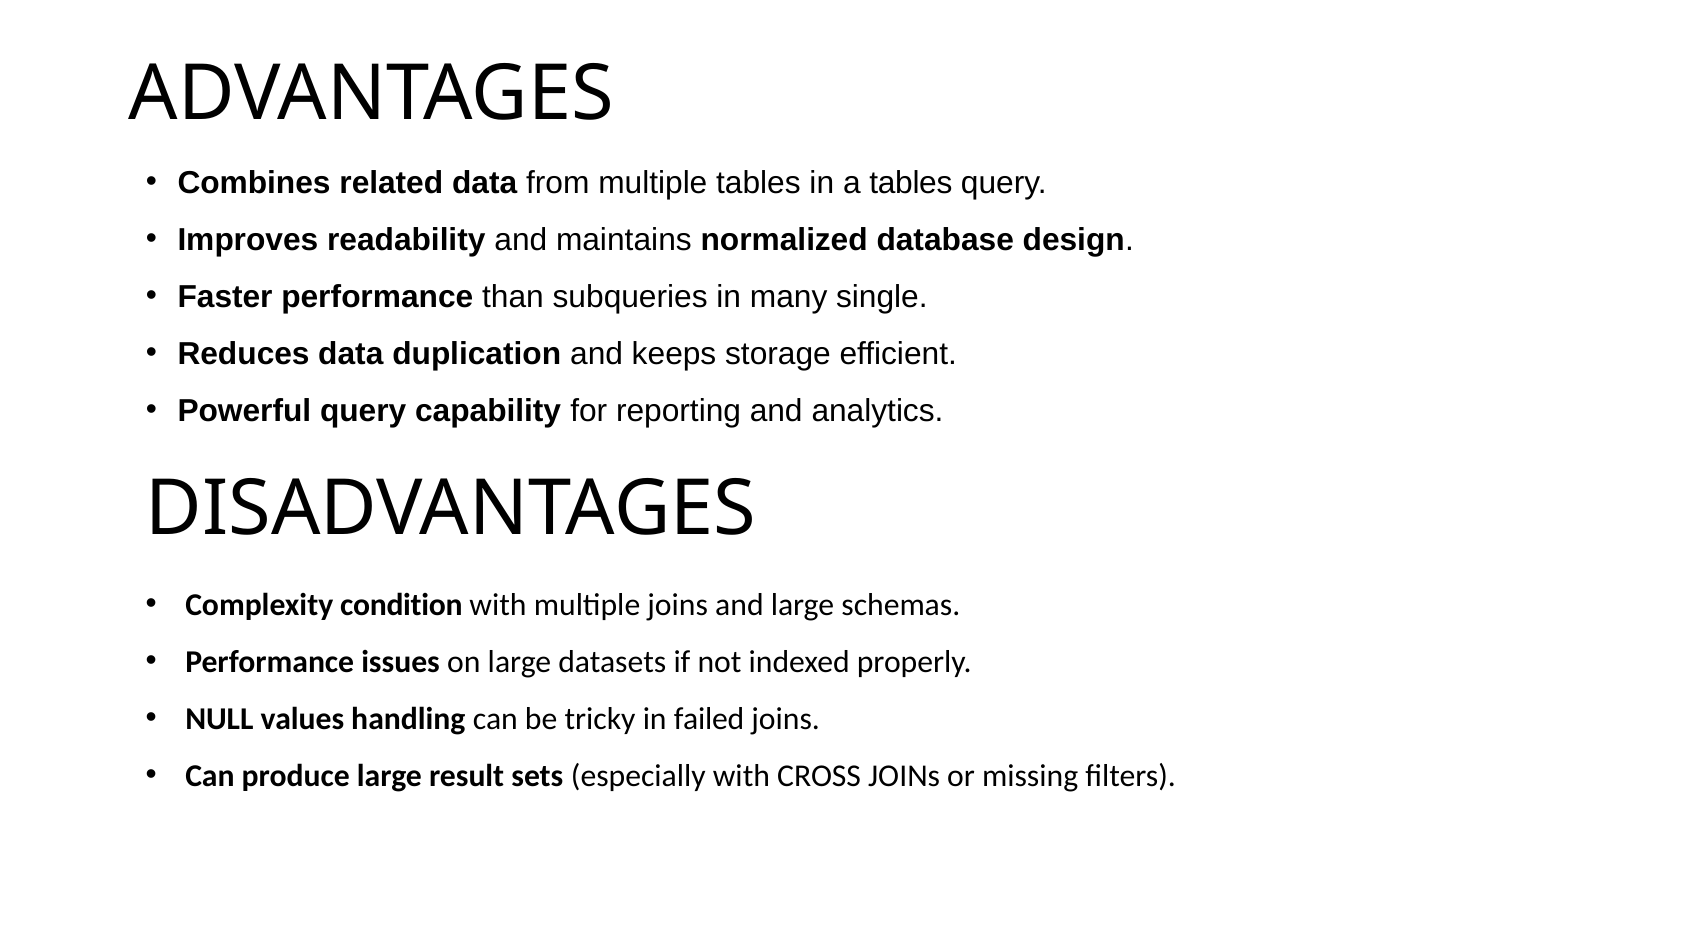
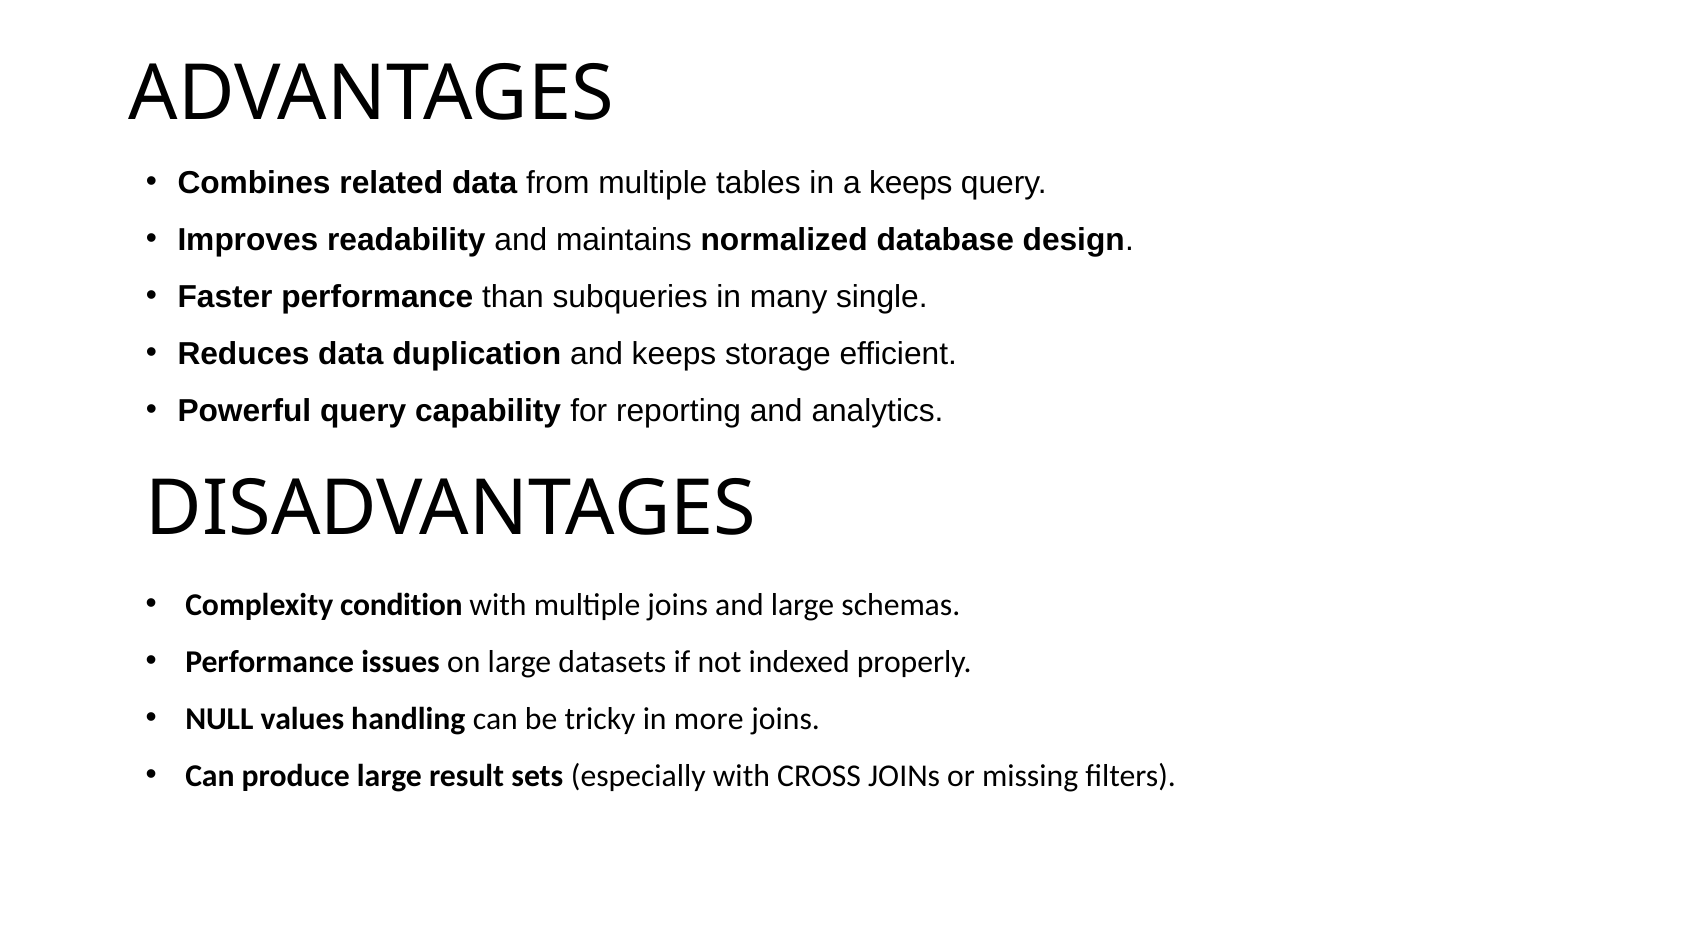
a tables: tables -> keeps (911, 183)
failed: failed -> more (709, 719)
